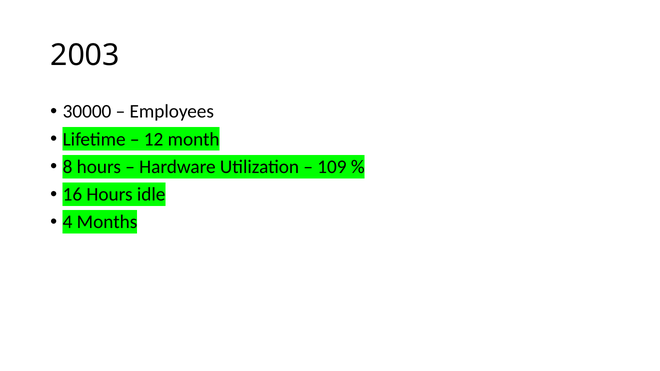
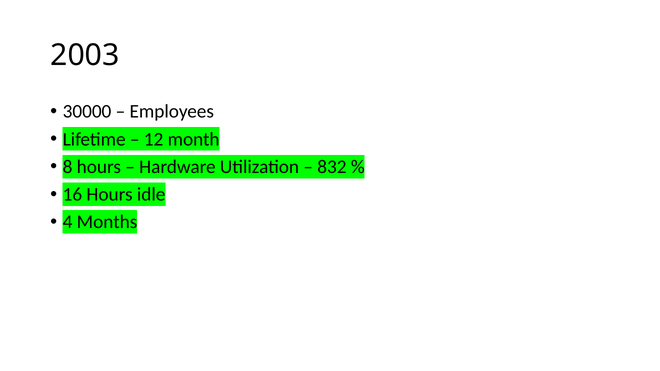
109: 109 -> 832 (332, 167)
